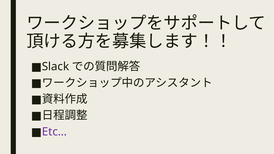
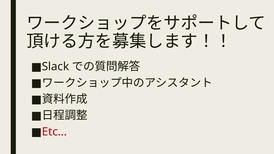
Etc… colour: purple -> red (54, 132)
